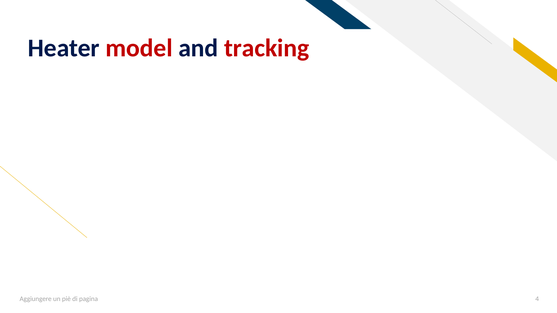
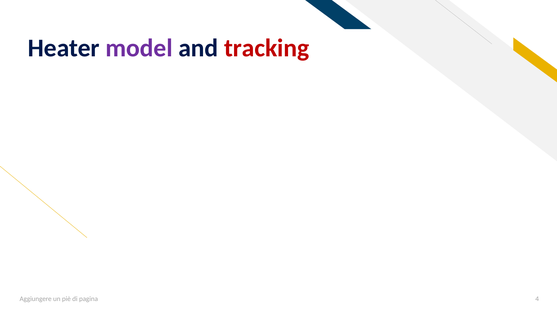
model colour: red -> purple (139, 48)
